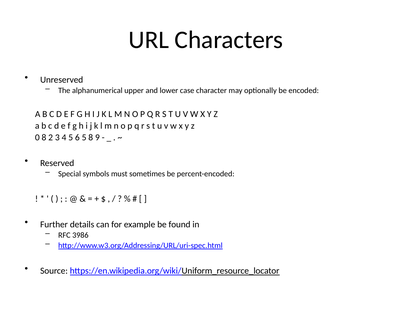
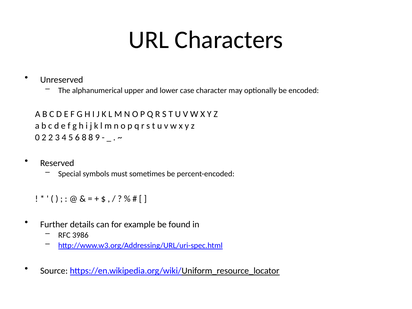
0 8: 8 -> 2 (44, 137)
6 5: 5 -> 8 (84, 137)
